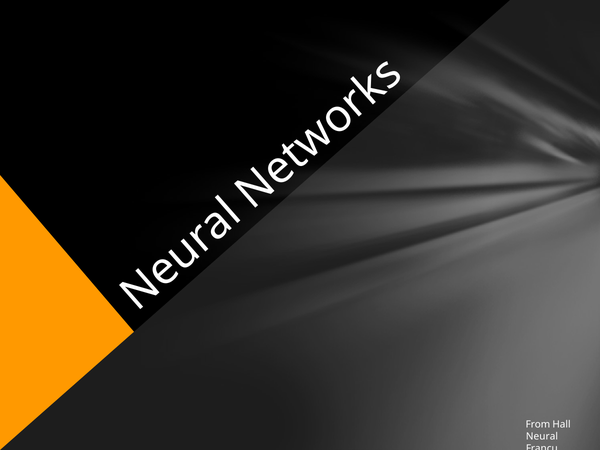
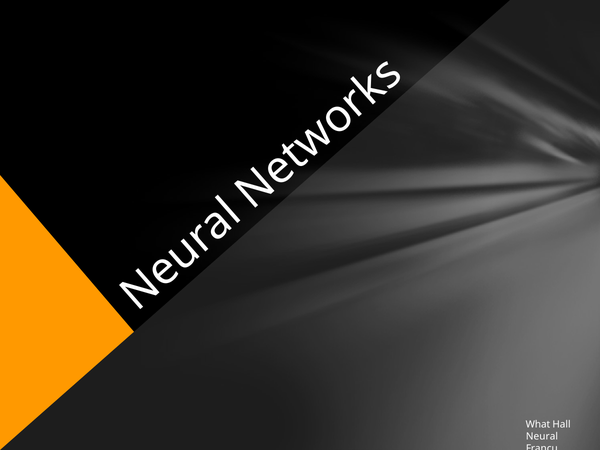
From: From -> What (538, 425)
